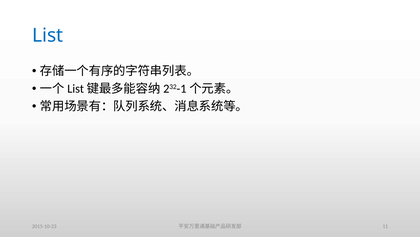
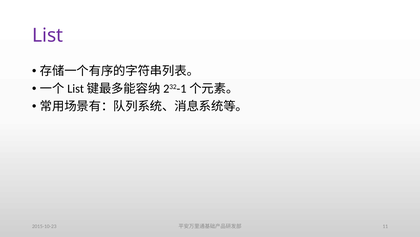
List colour: blue -> purple (48, 35)
